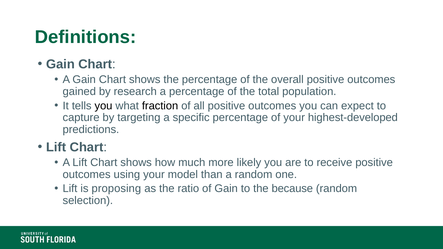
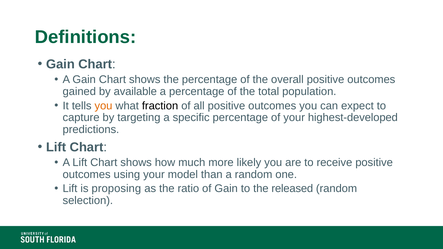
research: research -> available (135, 92)
you colour: black -> orange (103, 106)
because: because -> released (292, 189)
